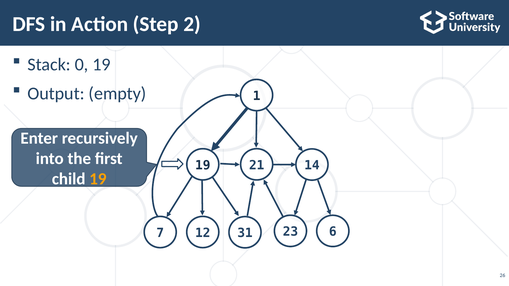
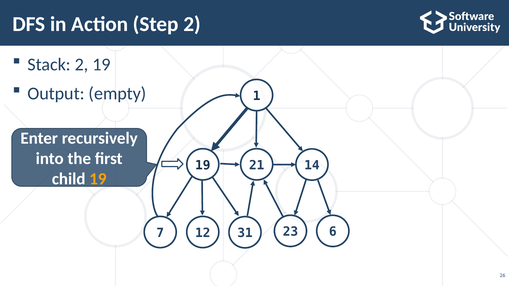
Stack 0: 0 -> 2 (82, 65)
